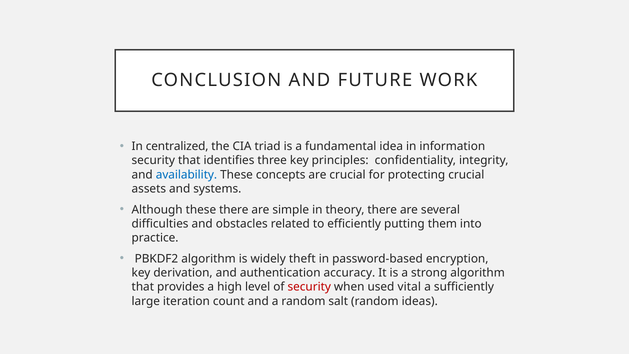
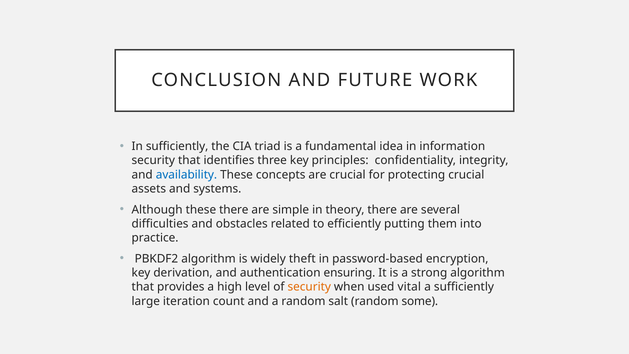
In centralized: centralized -> sufficiently (177, 146)
accuracy: accuracy -> ensuring (349, 273)
security colour: red -> orange (309, 287)
ideas: ideas -> some (420, 301)
